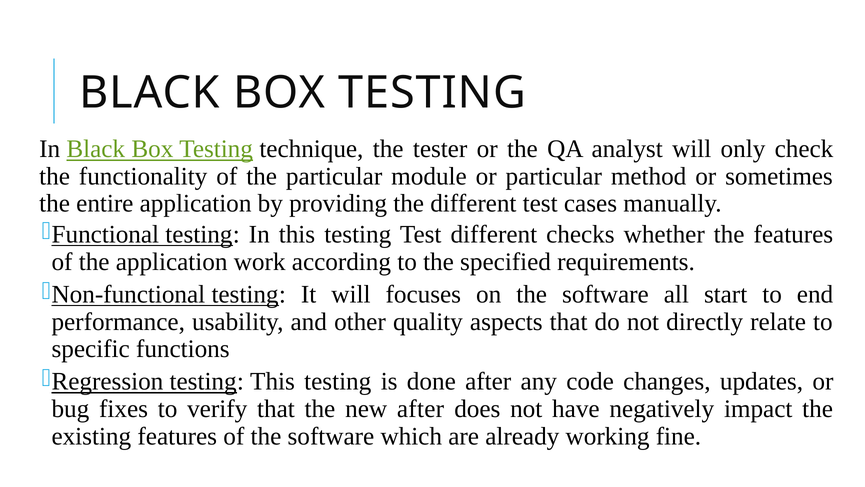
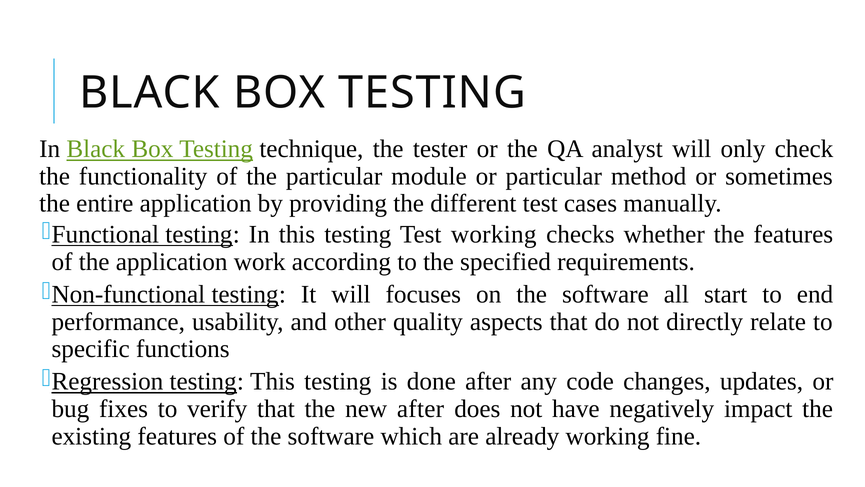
Test different: different -> working (494, 234)
